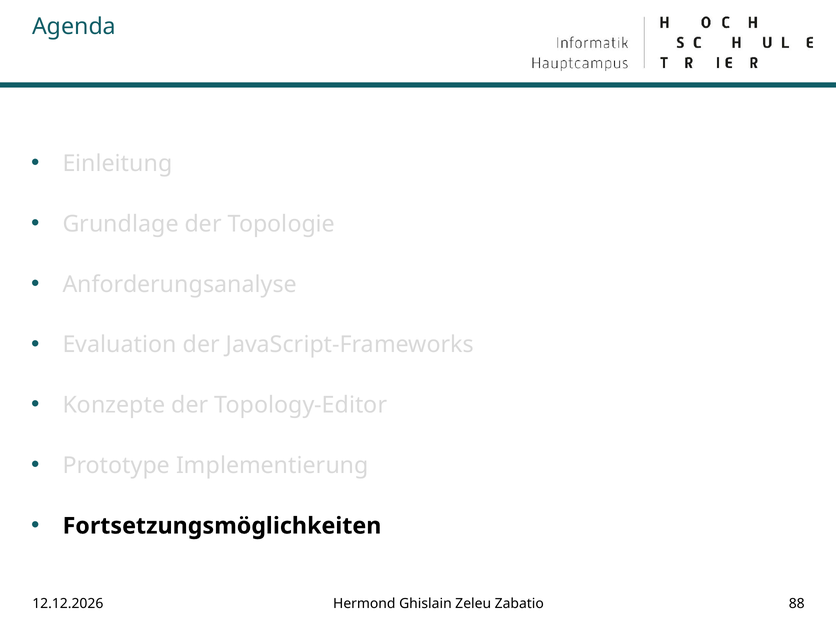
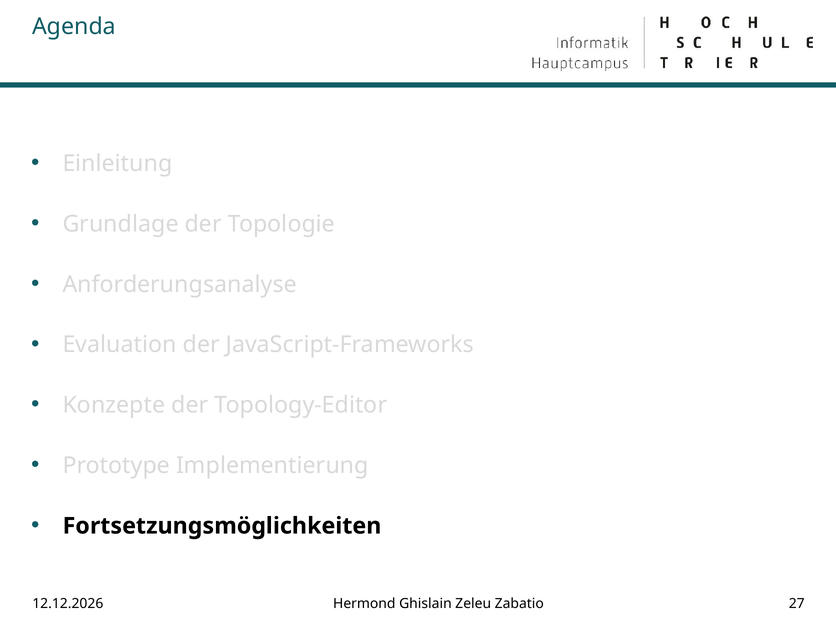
88: 88 -> 27 (797, 603)
